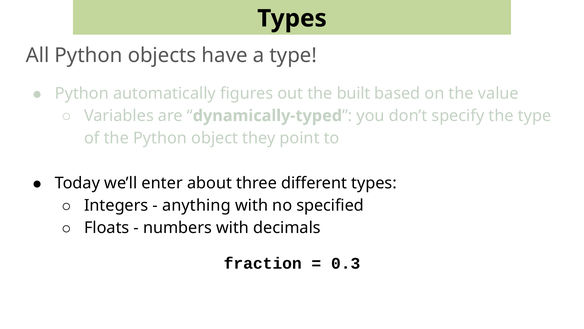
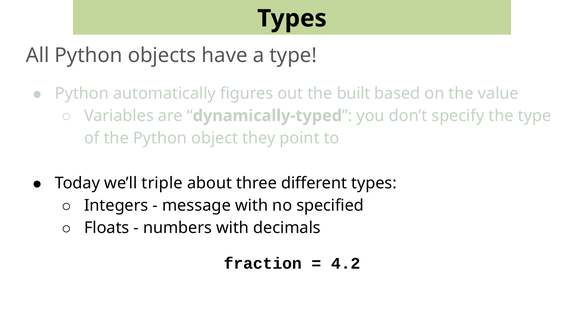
enter: enter -> triple (162, 183)
anything: anything -> message (196, 205)
0.3: 0.3 -> 4.2 (346, 263)
